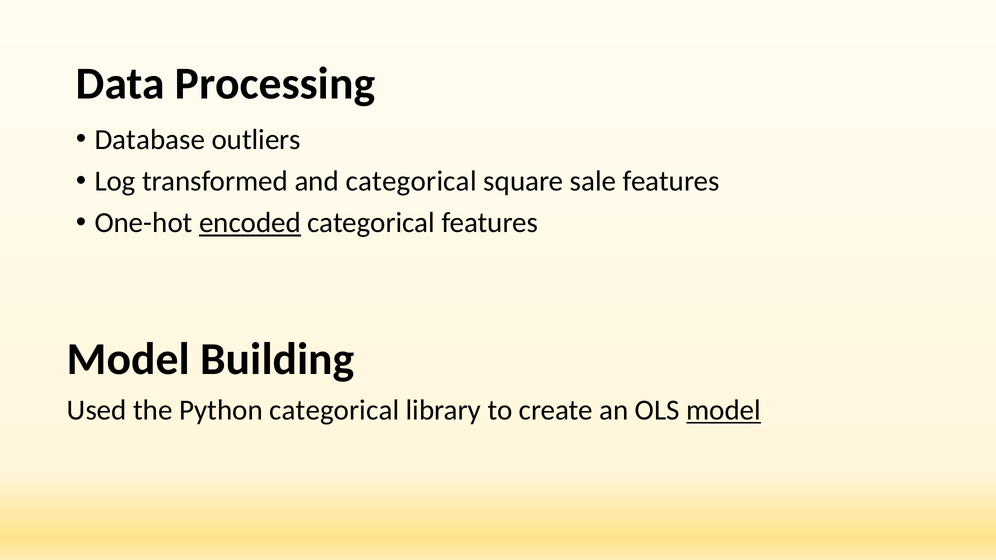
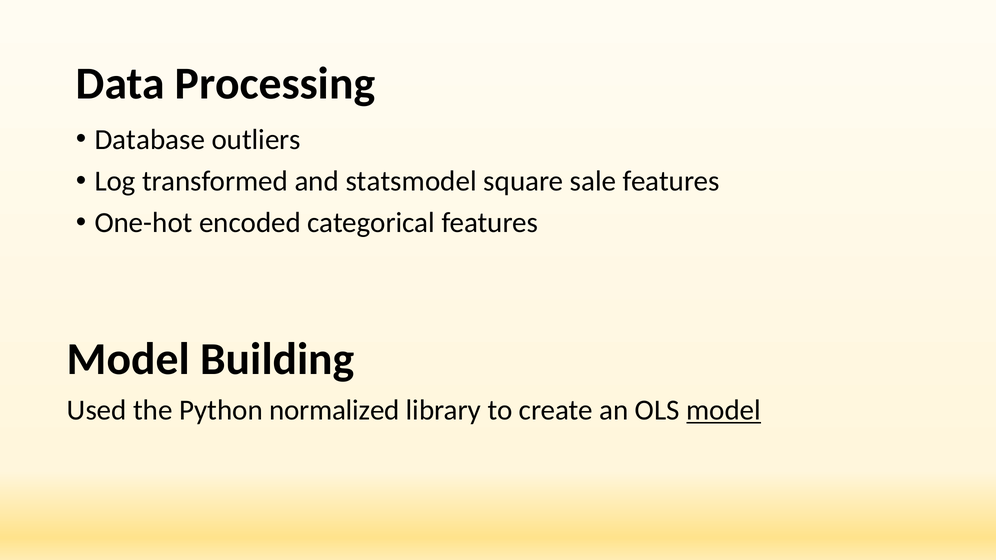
and categorical: categorical -> statsmodel (411, 181)
encoded underline: present -> none (250, 223)
Python categorical: categorical -> normalized (334, 410)
